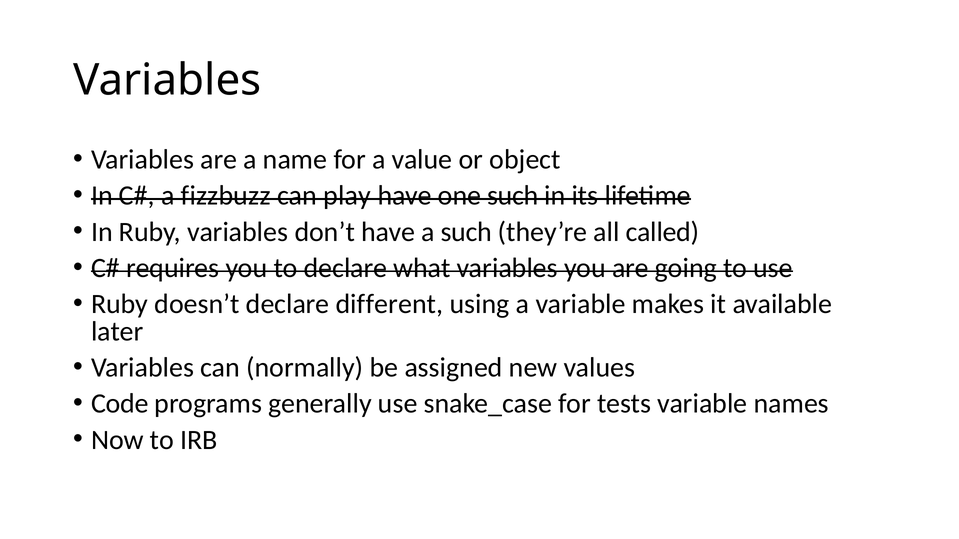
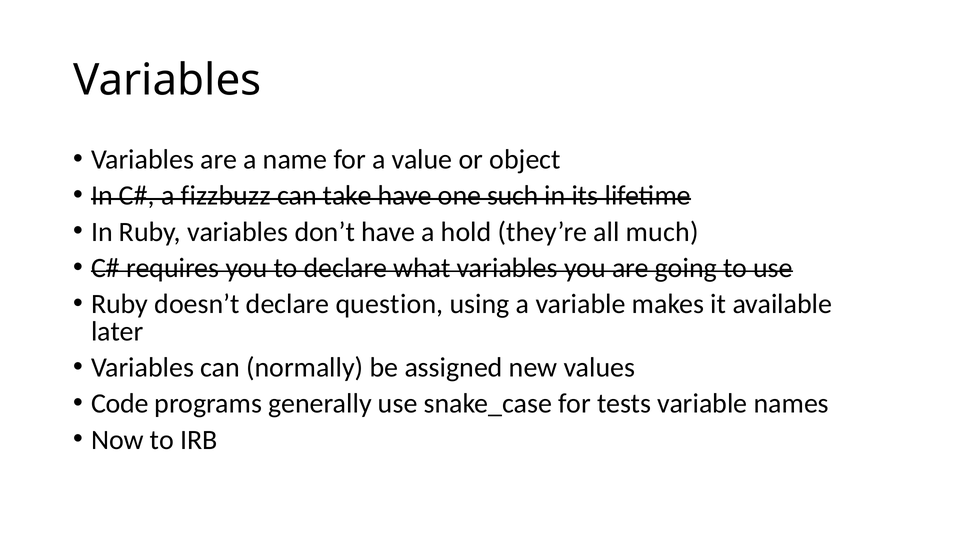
play: play -> take (347, 196)
a such: such -> hold (466, 232)
called: called -> much (662, 232)
different: different -> question (389, 304)
